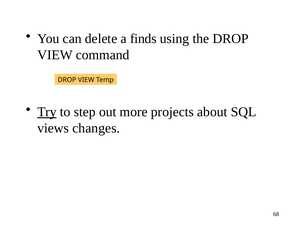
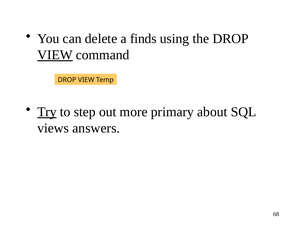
VIEW underline: none -> present (55, 55)
projects: projects -> primary (172, 112)
changes: changes -> answers (96, 128)
